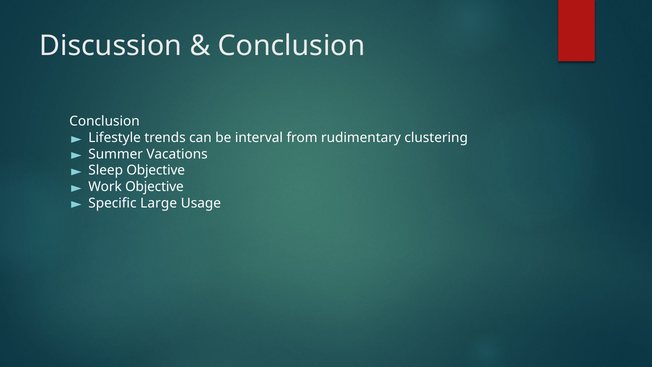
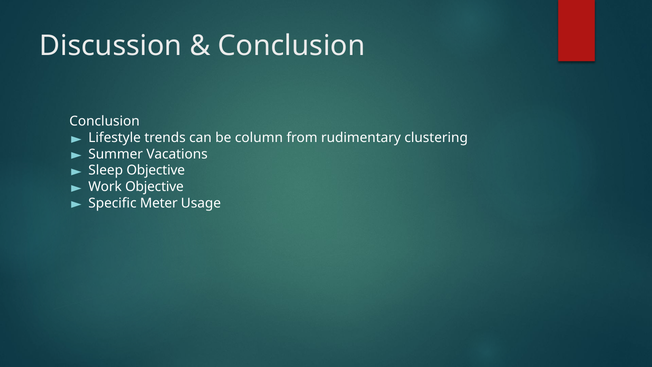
interval: interval -> column (259, 138)
Large: Large -> Meter (159, 203)
